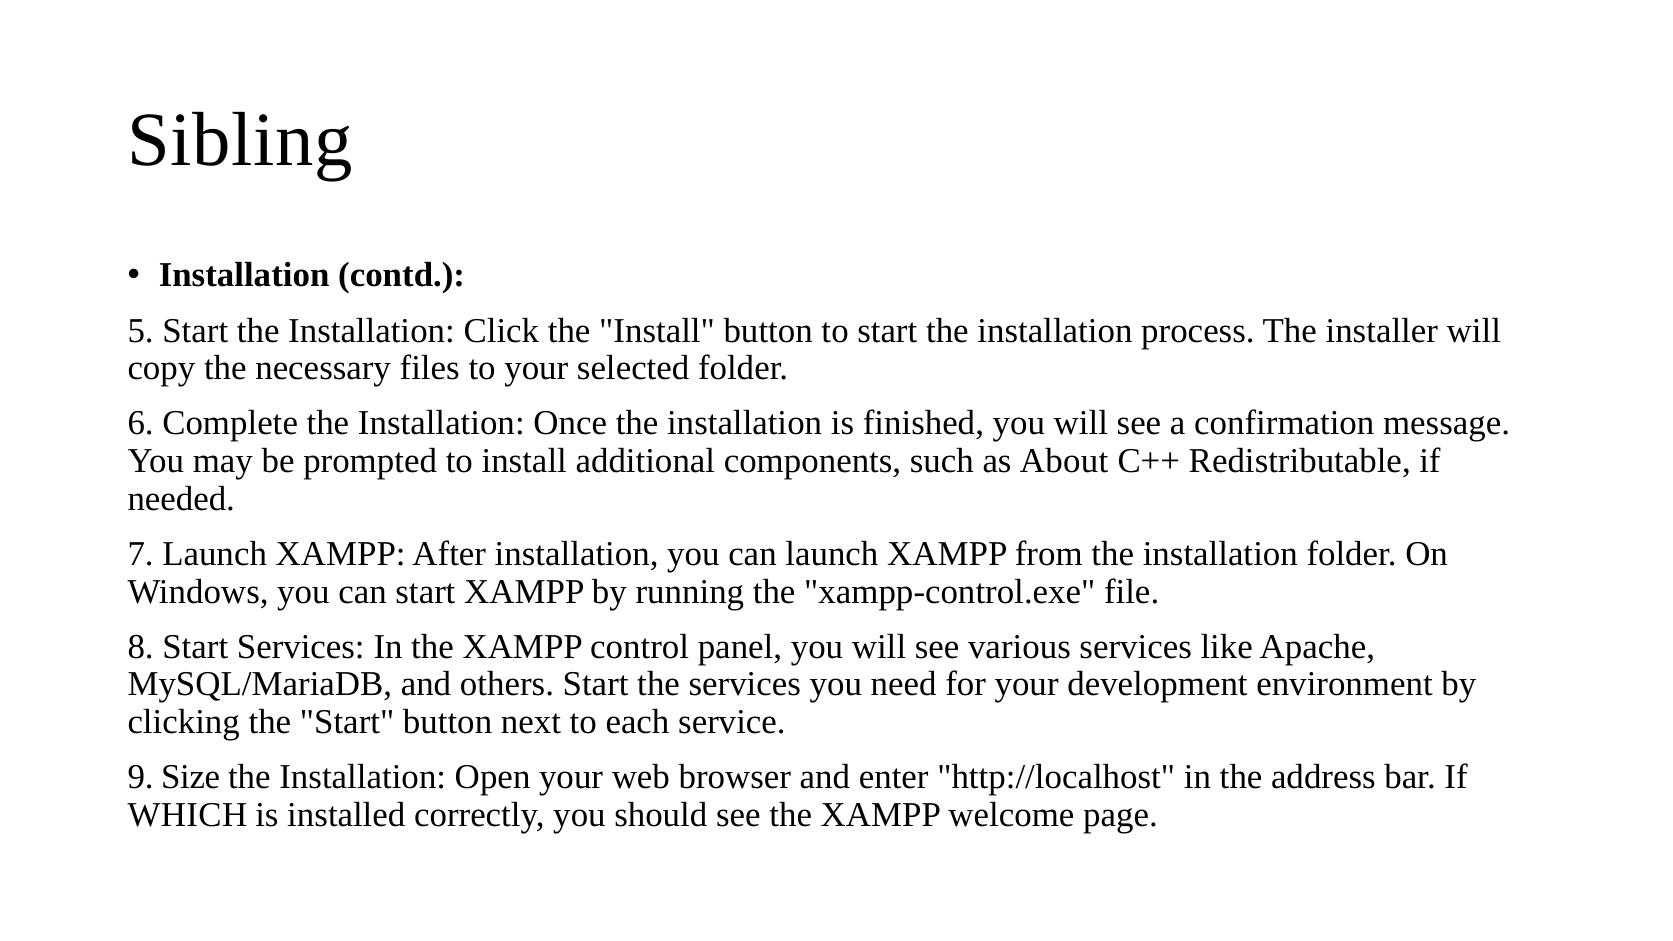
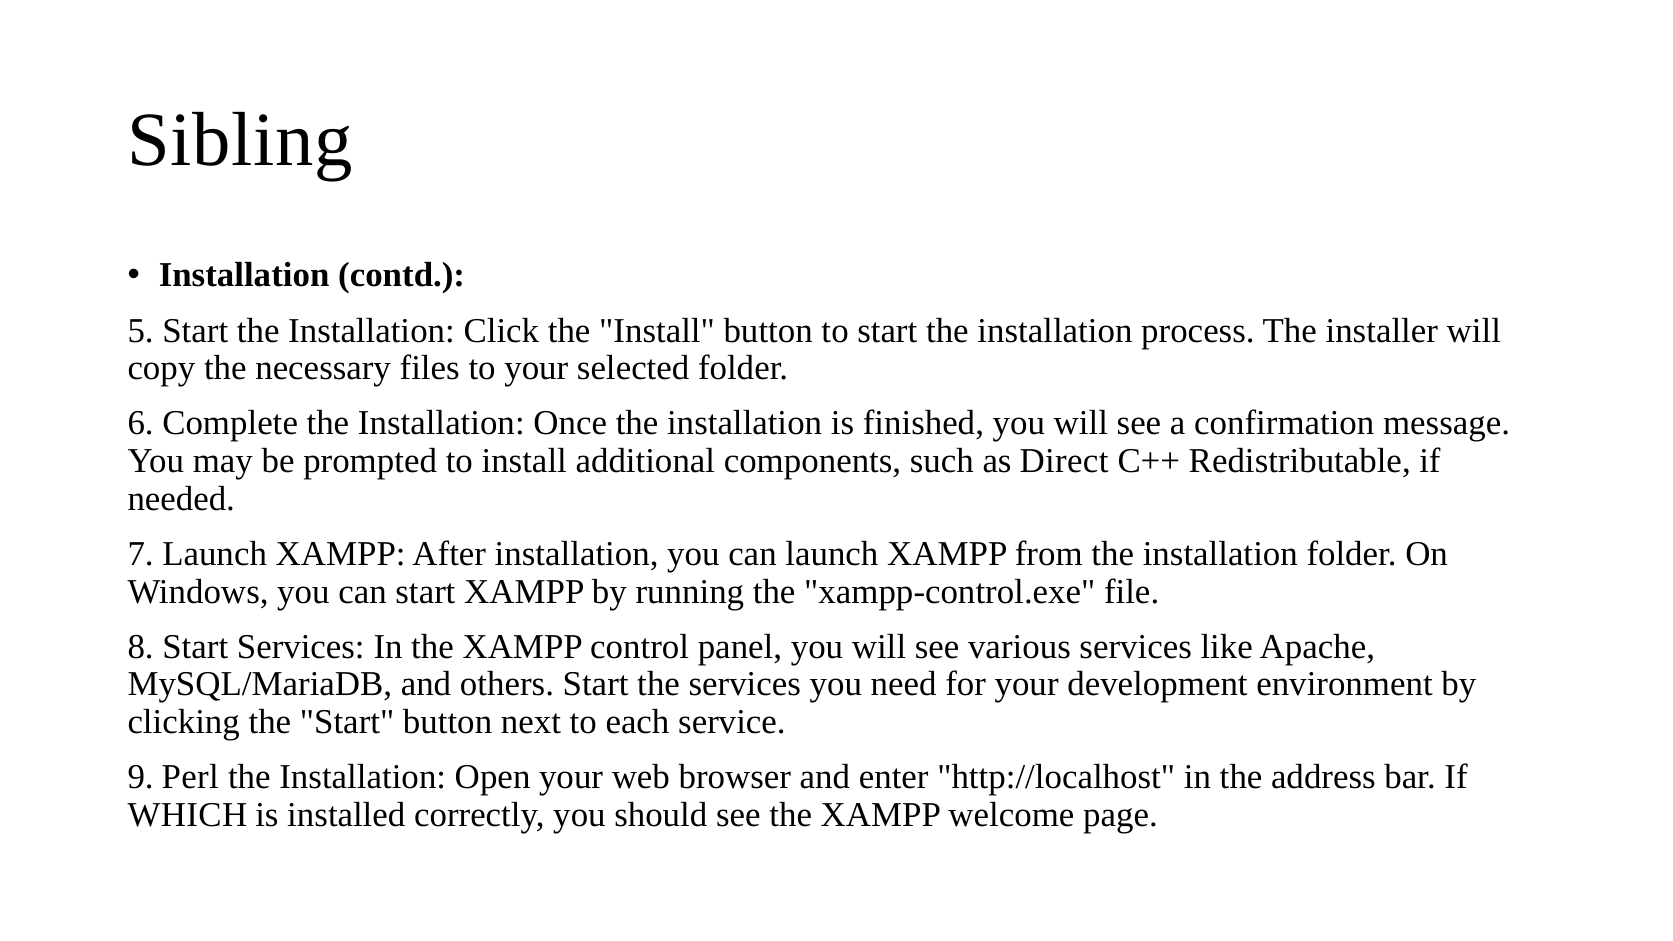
About: About -> Direct (1064, 461)
Size: Size -> Perl (190, 777)
